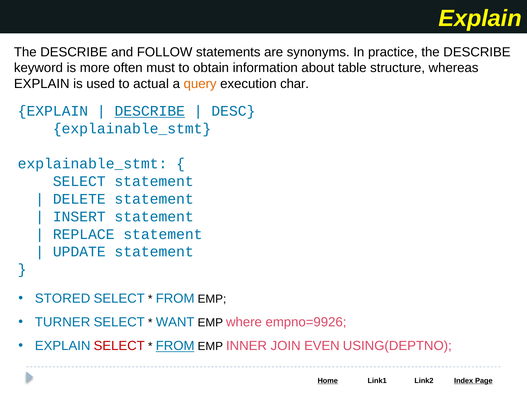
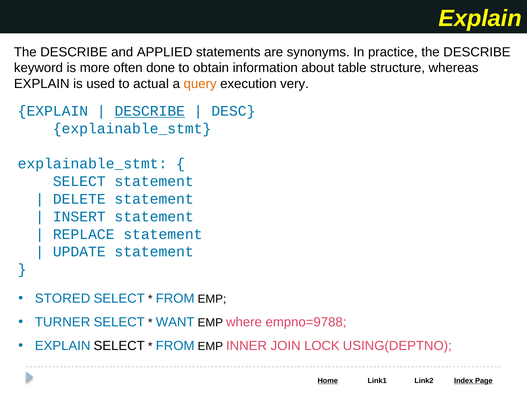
FOLLOW: FOLLOW -> APPLIED (165, 52)
must: must -> done (161, 68)
char: char -> very (294, 84)
empno=9926: empno=9926 -> empno=9788 (306, 322)
SELECT colour: red -> black (119, 345)
FROM underline: present -> none (175, 345)
EVEN: EVEN -> LOCK (322, 345)
